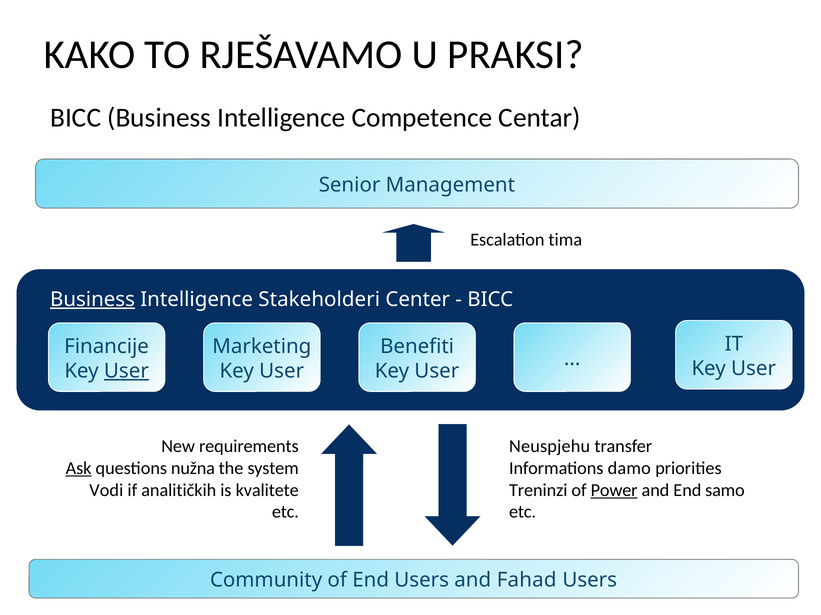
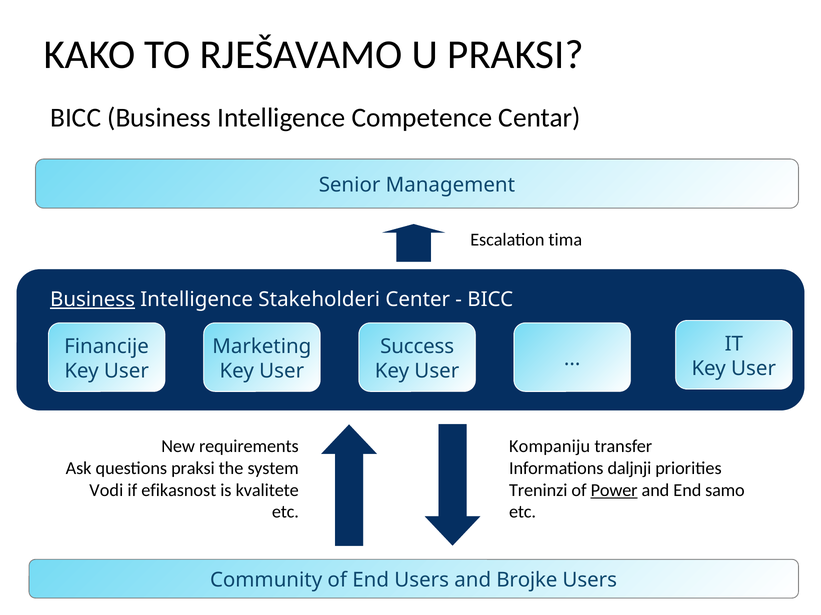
Benefiti: Benefiti -> Success (417, 347)
User underline: present -> none (126, 371)
Neuspjehu: Neuspjehu -> Kompaniju (550, 447)
Ask underline: present -> none (79, 469)
questions nužna: nužna -> praksi (193, 469)
damo: damo -> daljnji (629, 469)
analitičkih: analitičkih -> efikasnost (179, 491)
Fahad: Fahad -> Brojke (527, 581)
